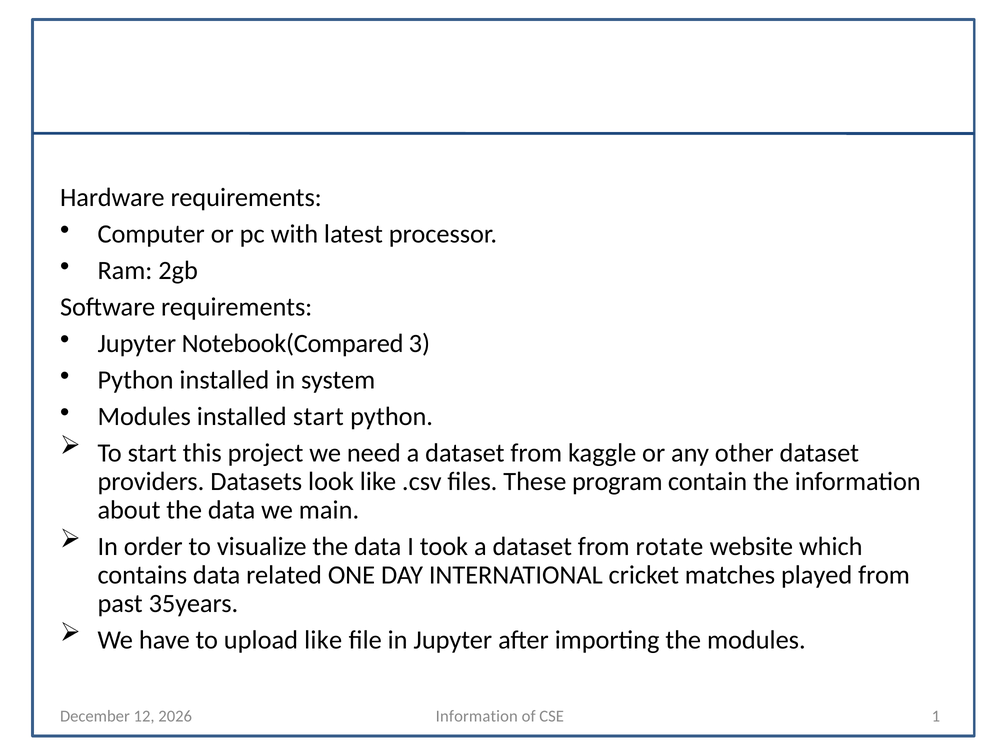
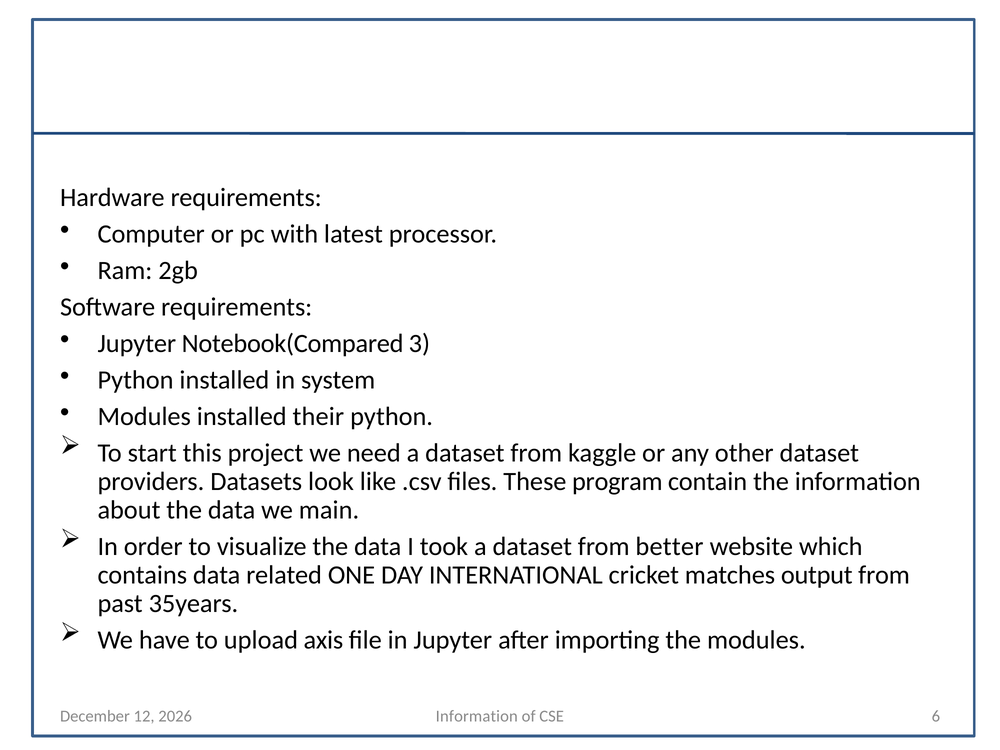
installed start: start -> their (318, 417)
rotate: rotate -> better (669, 547)
played: played -> output (817, 575)
upload like: like -> axis (323, 640)
1: 1 -> 6 (936, 716)
